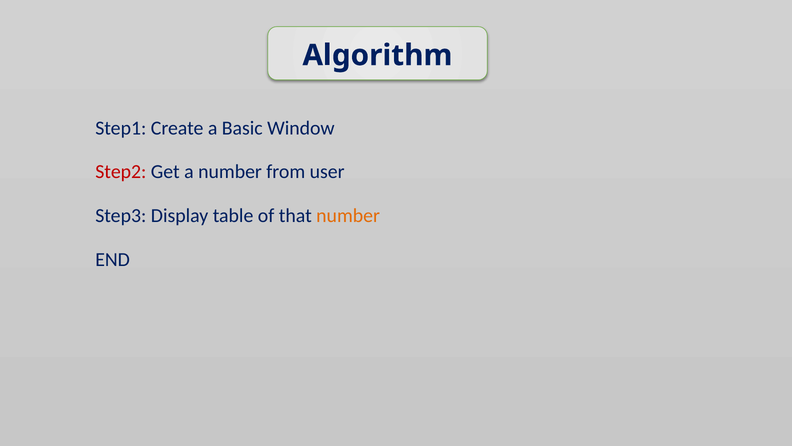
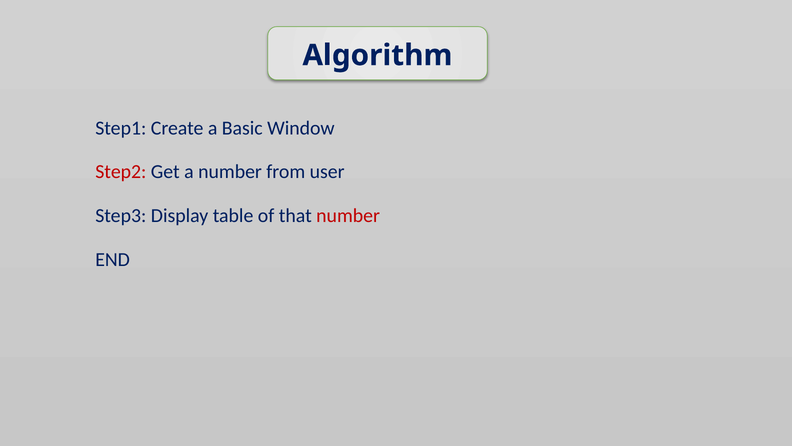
number colour: orange -> red (348, 216)
